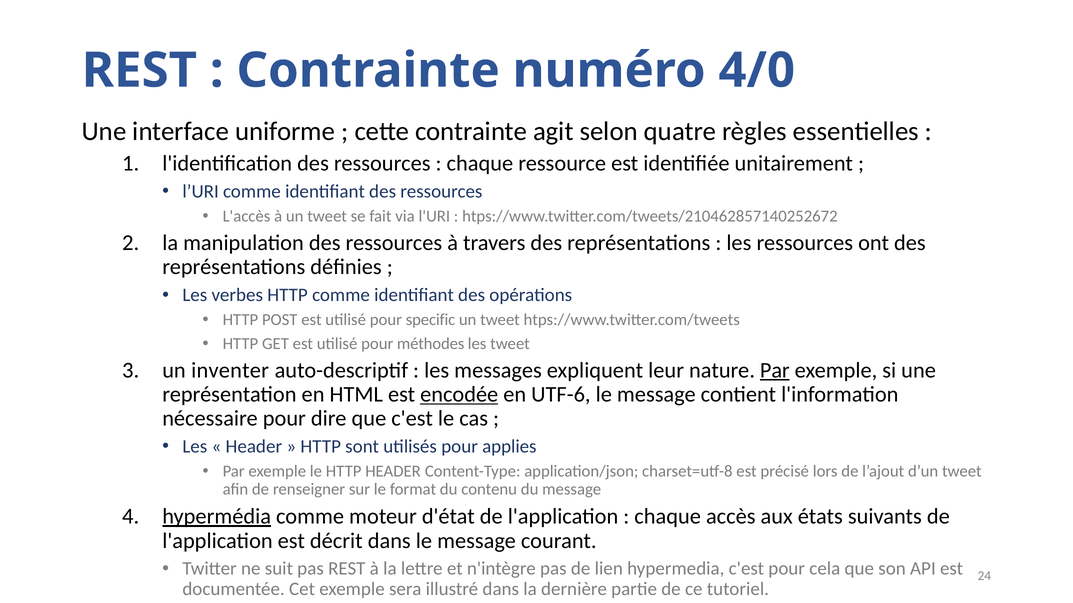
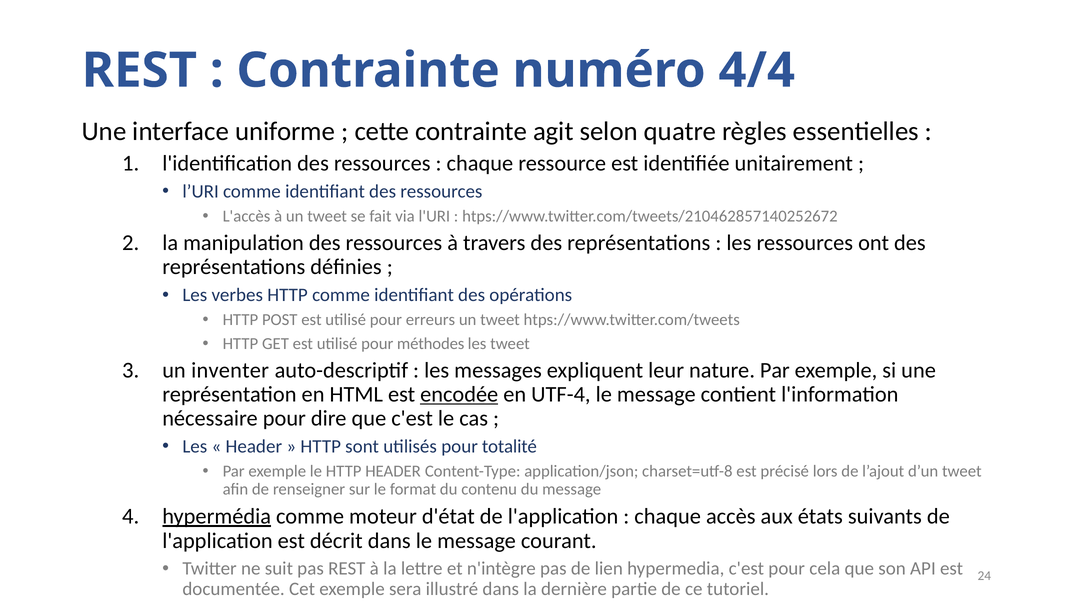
4/0: 4/0 -> 4/4 (757, 71)
specific: specific -> erreurs (430, 320)
Par underline: present -> none (775, 371)
UTF-6: UTF-6 -> UTF-4 (561, 395)
applies: applies -> totalité (509, 447)
